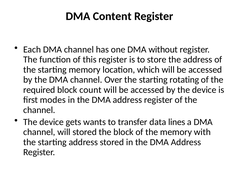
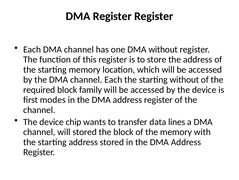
DMA Content: Content -> Register (112, 16)
channel Over: Over -> Each (113, 79)
starting rotating: rotating -> without (184, 79)
count: count -> family (91, 89)
gets: gets -> chip (74, 121)
